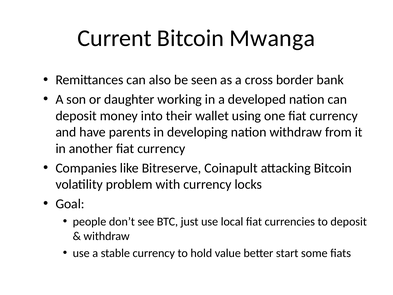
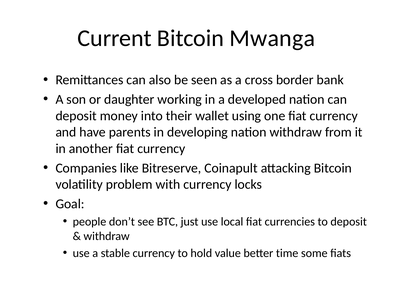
start: start -> time (287, 253)
